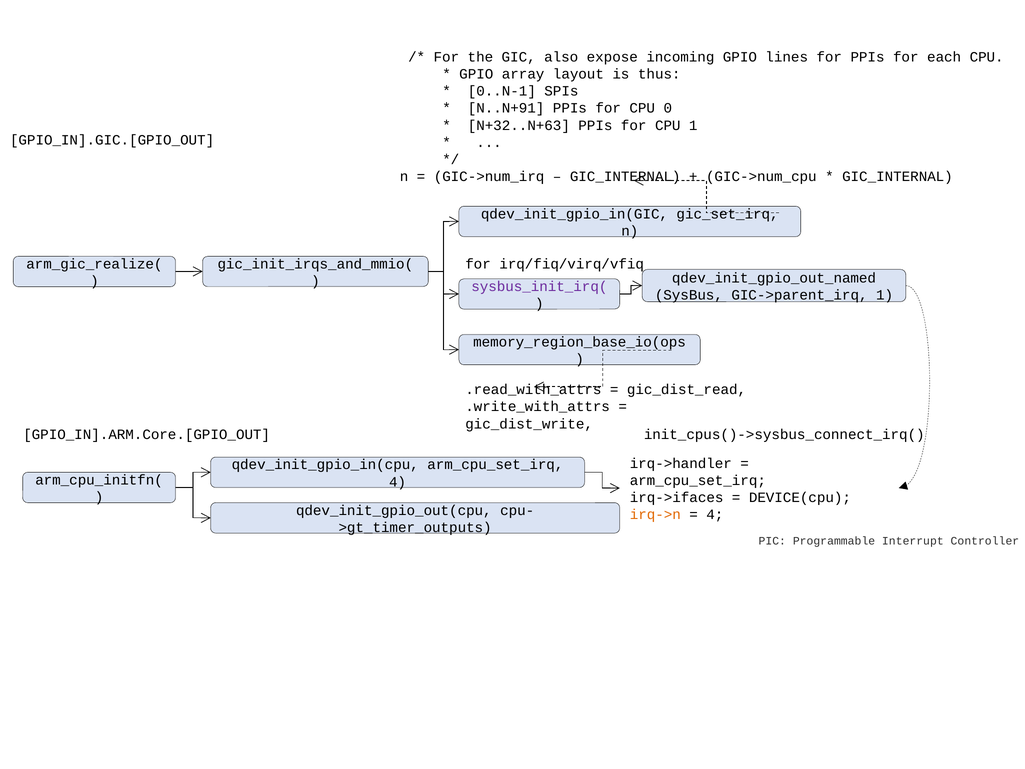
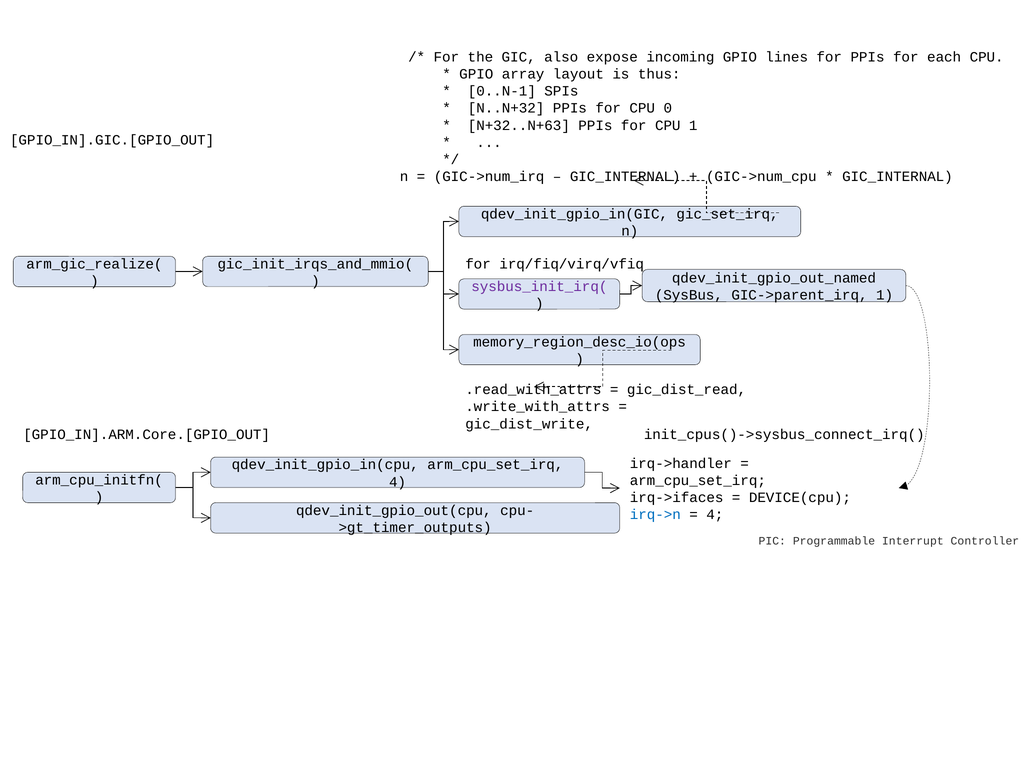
N..N+91: N..N+91 -> N..N+32 (506, 108)
memory_region_base_io(ops: memory_region_base_io(ops -> memory_region_desc_io(ops (580, 342)
irq->n colour: orange -> blue (655, 515)
